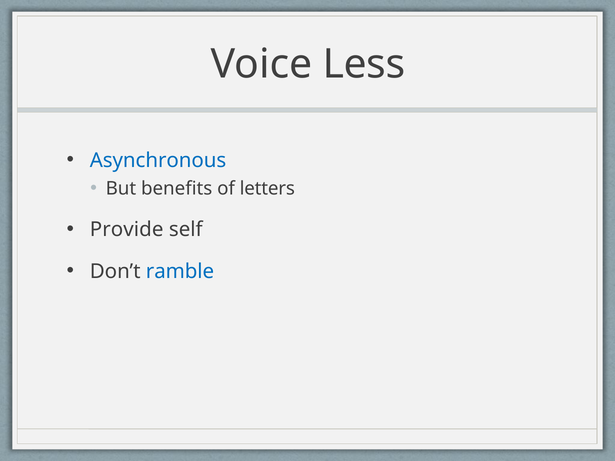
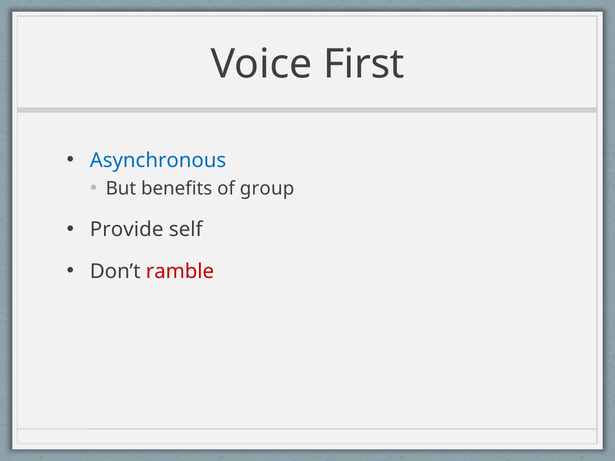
Less: Less -> First (364, 64)
letters: letters -> group (267, 189)
ramble colour: blue -> red (180, 271)
